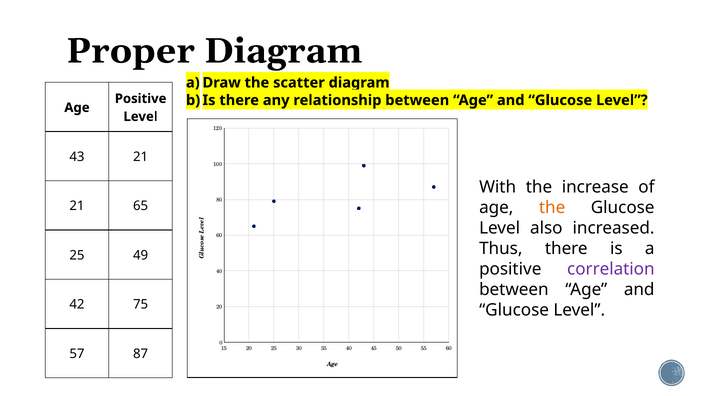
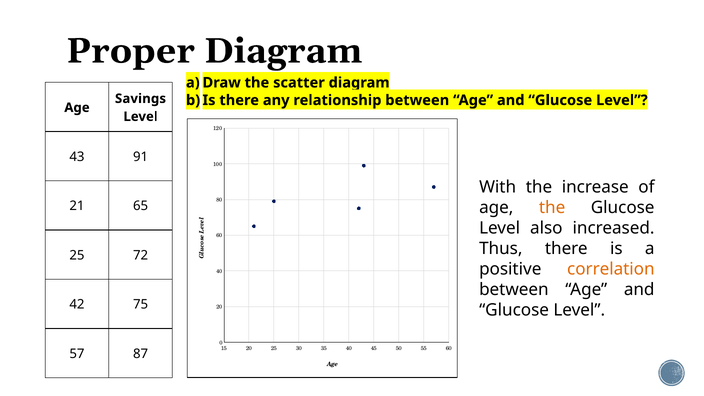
Positive: Positive -> Savings (140, 99)
43 21: 21 -> 91 (141, 157)
49: 49 -> 72 (141, 255)
correlation colour: purple -> orange (611, 269)
